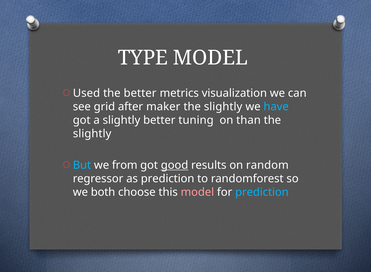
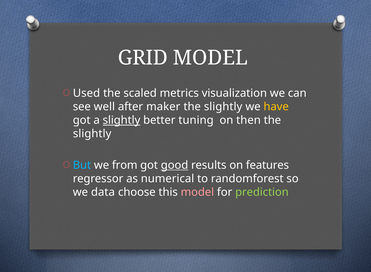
TYPE: TYPE -> GRID (143, 58)
the better: better -> scaled (140, 93)
grid: grid -> well (104, 107)
have colour: light blue -> yellow (276, 107)
slightly underline: none -> present (121, 120)
than: than -> then (248, 120)
random: random -> features (267, 165)
as prediction: prediction -> numerical (168, 178)
both: both -> data (103, 192)
prediction colour: light blue -> light green (262, 192)
